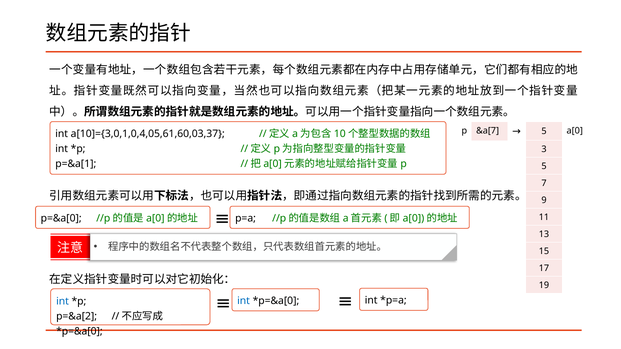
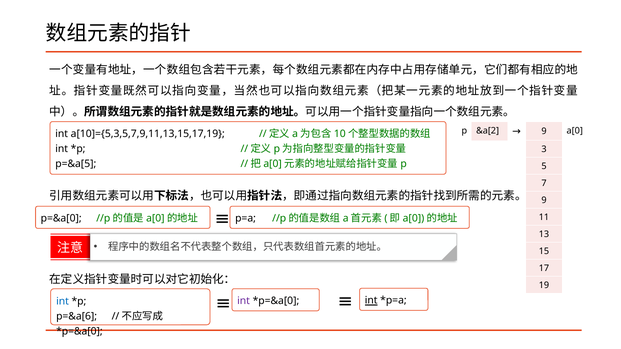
&a[7: &a[7 -> &a[2 (488, 131)
5: 5 -> 9 (544, 132)
a[10]={3,0,1,0,4,05,61,60,03,37: a[10]={3,0,1,0,4,05,61,60,03,37 -> a[10]={5,3,5,7,9,11,13,15,17,19 (148, 134)
p=&a[1: p=&a[1 -> p=&a[5 (76, 164)
int underline: none -> present (371, 301)
int colour: blue -> purple (244, 301)
p=&a[2: p=&a[2 -> p=&a[6 (77, 317)
